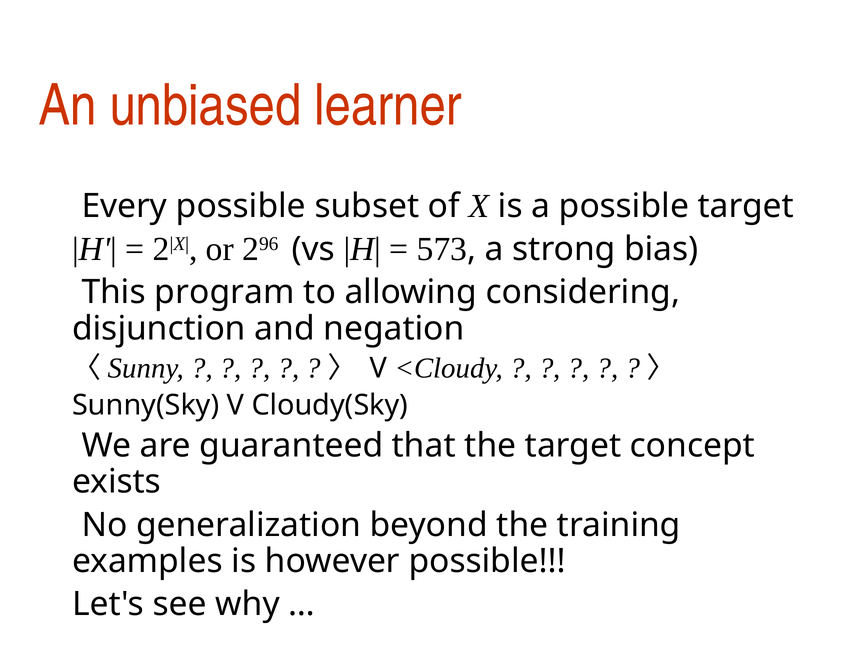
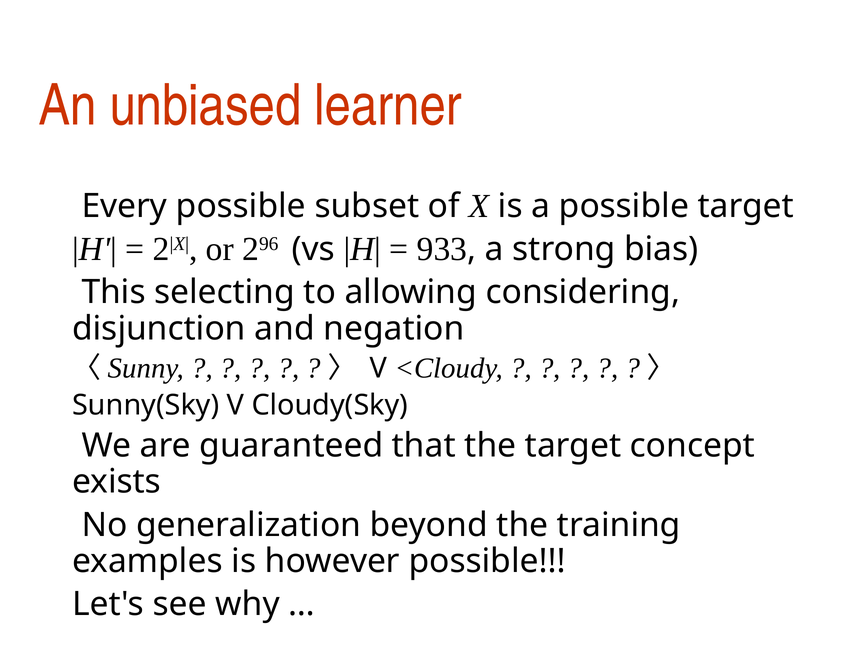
573: 573 -> 933 (442, 249)
program: program -> selecting (225, 292)
